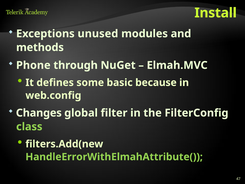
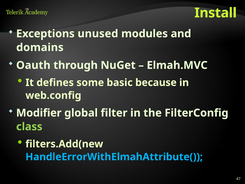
methods: methods -> domains (40, 47)
Phone: Phone -> Oauth (33, 65)
Changes: Changes -> Modifier (39, 113)
HandleErrorWithElmahAttribute( colour: light green -> light blue (114, 157)
